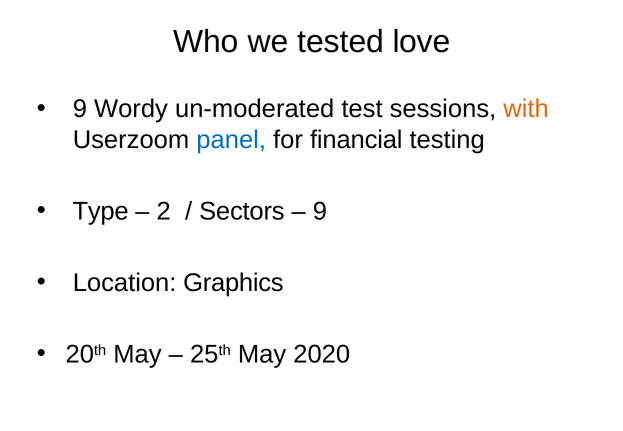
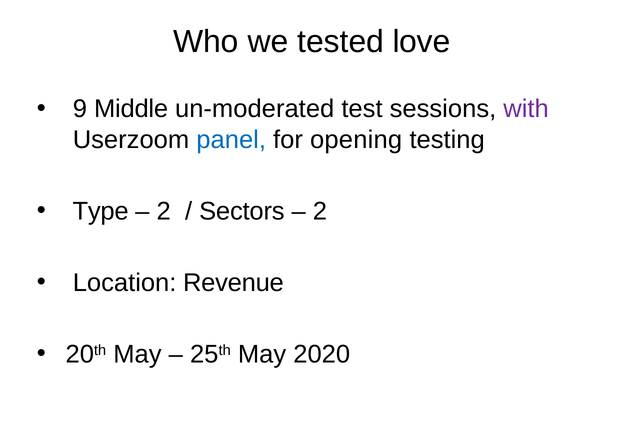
Wordy: Wordy -> Middle (131, 109)
with colour: orange -> purple (526, 109)
financial: financial -> opening (356, 140)
9: 9 -> 2 (320, 211)
Graphics: Graphics -> Revenue (233, 283)
